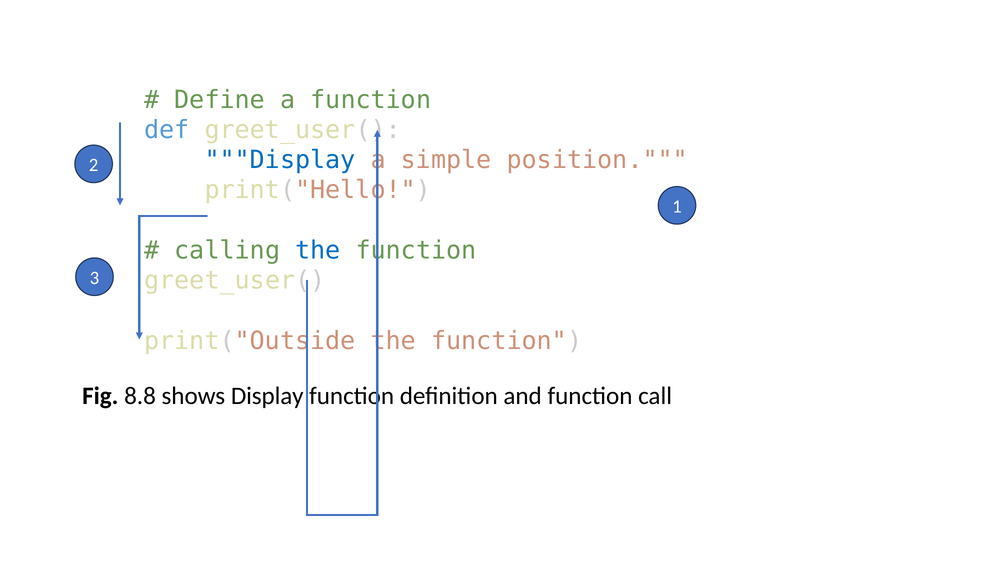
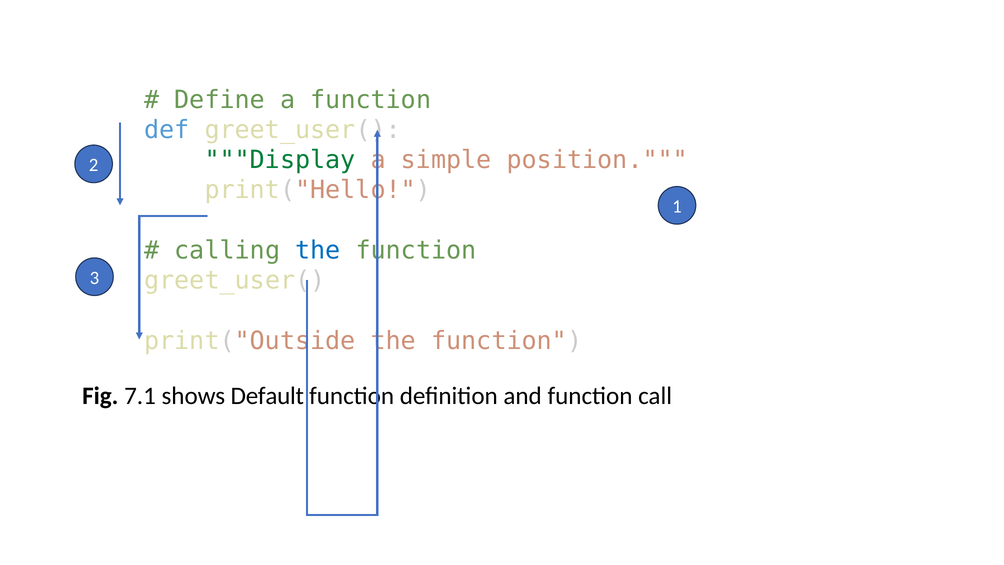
Display colour: blue -> green (280, 160)
8.8: 8.8 -> 7.1 (140, 396)
shows Display: Display -> Default (267, 396)
